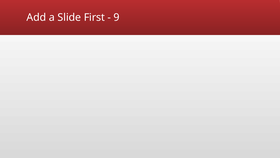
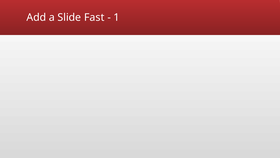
First: First -> Fast (94, 17)
9: 9 -> 1 (117, 17)
